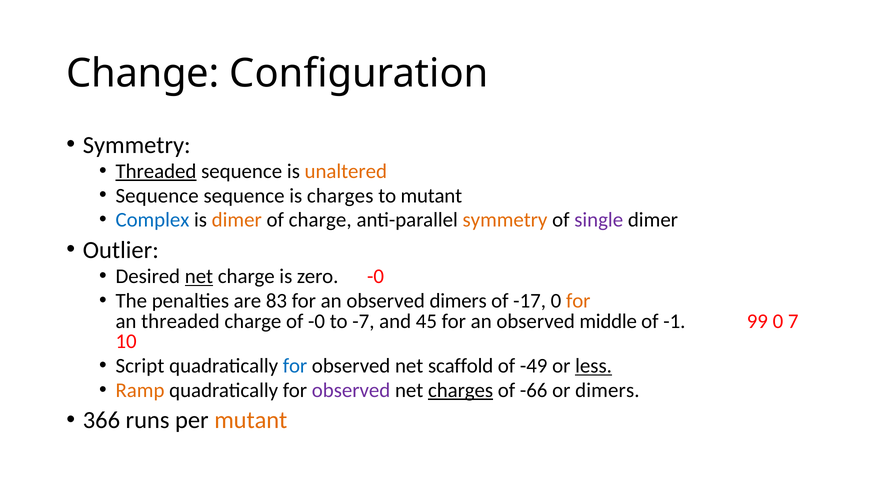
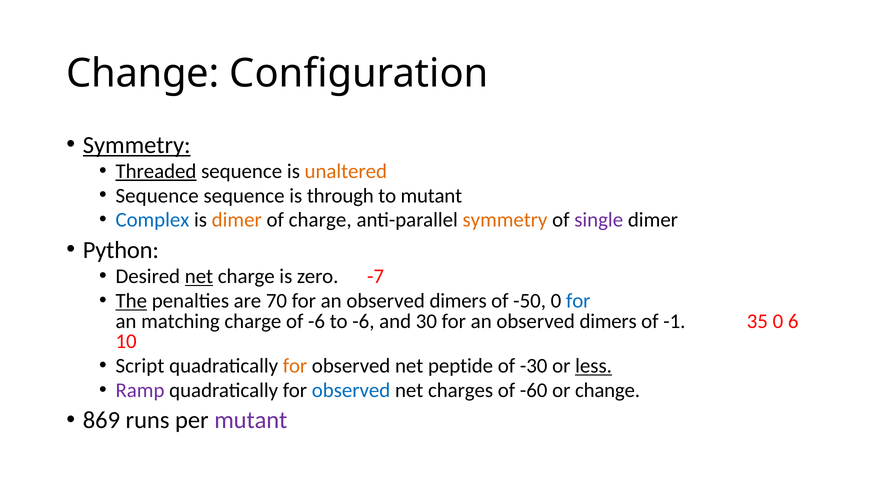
Symmetry underline: none -> present (137, 145)
is charges: charges -> through (340, 195)
Outlier: Outlier -> Python (121, 250)
zero -0: -0 -> -7 (376, 276)
The underline: none -> present (131, 301)
83: 83 -> 70 (276, 301)
-17: -17 -> -50 (530, 301)
for colour: orange -> blue (578, 301)
an threaded: threaded -> matching (180, 321)
of -0: -0 -> -6 (317, 321)
to -7: -7 -> -6 (363, 321)
45: 45 -> 30 (426, 321)
middle: middle -> dimers (608, 321)
99: 99 -> 35 (757, 321)
7: 7 -> 6 (793, 321)
for colour: blue -> orange (295, 366)
scaffold: scaffold -> peptide (461, 366)
-49: -49 -> -30 (534, 366)
Ramp colour: orange -> purple (140, 390)
observed colour: purple -> blue (351, 390)
charges underline: present -> none (461, 390)
-66: -66 -> -60 (534, 390)
or dimers: dimers -> change (608, 390)
366: 366 -> 869 (101, 420)
mutant colour: orange -> purple (251, 420)
